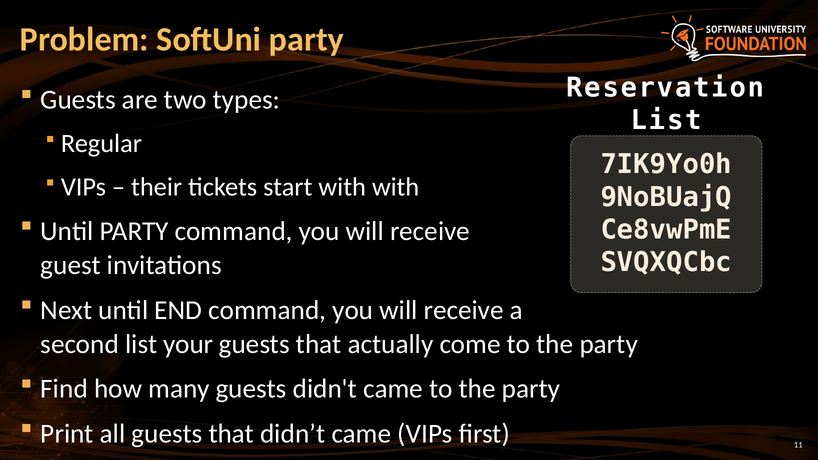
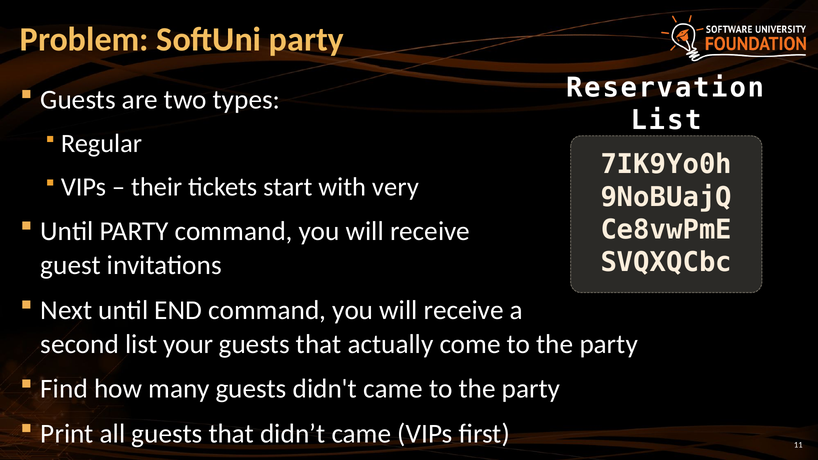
with with: with -> very (395, 187)
